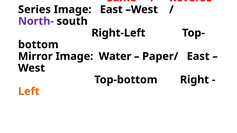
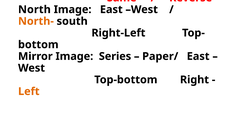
Series: Series -> North (34, 10)
North- colour: purple -> orange (36, 21)
Water: Water -> Series (115, 56)
